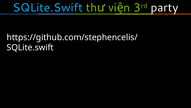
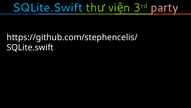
party colour: white -> pink (165, 8)
